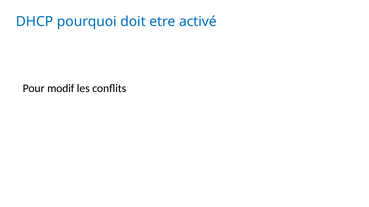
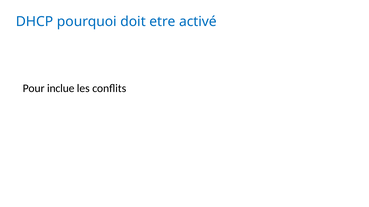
modif: modif -> inclue (61, 89)
